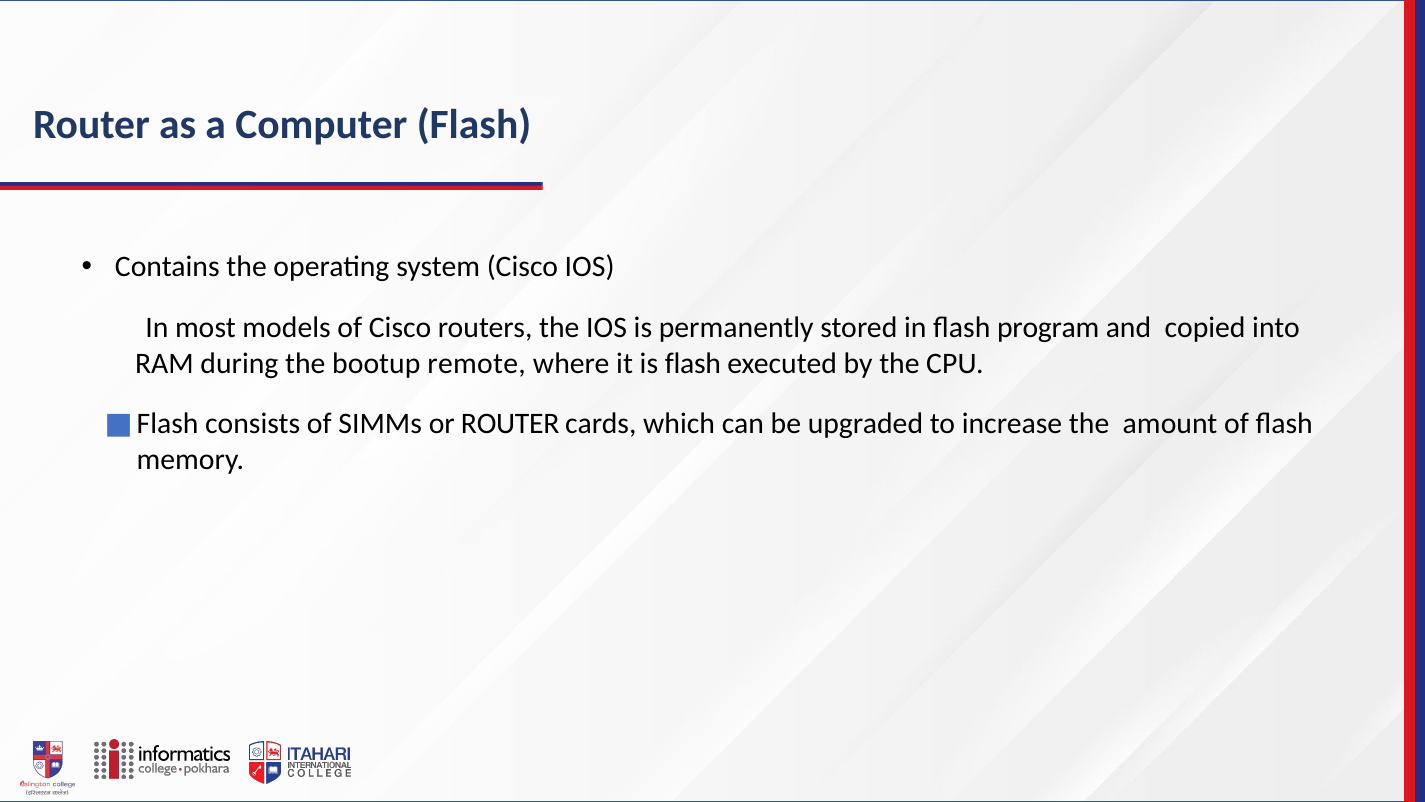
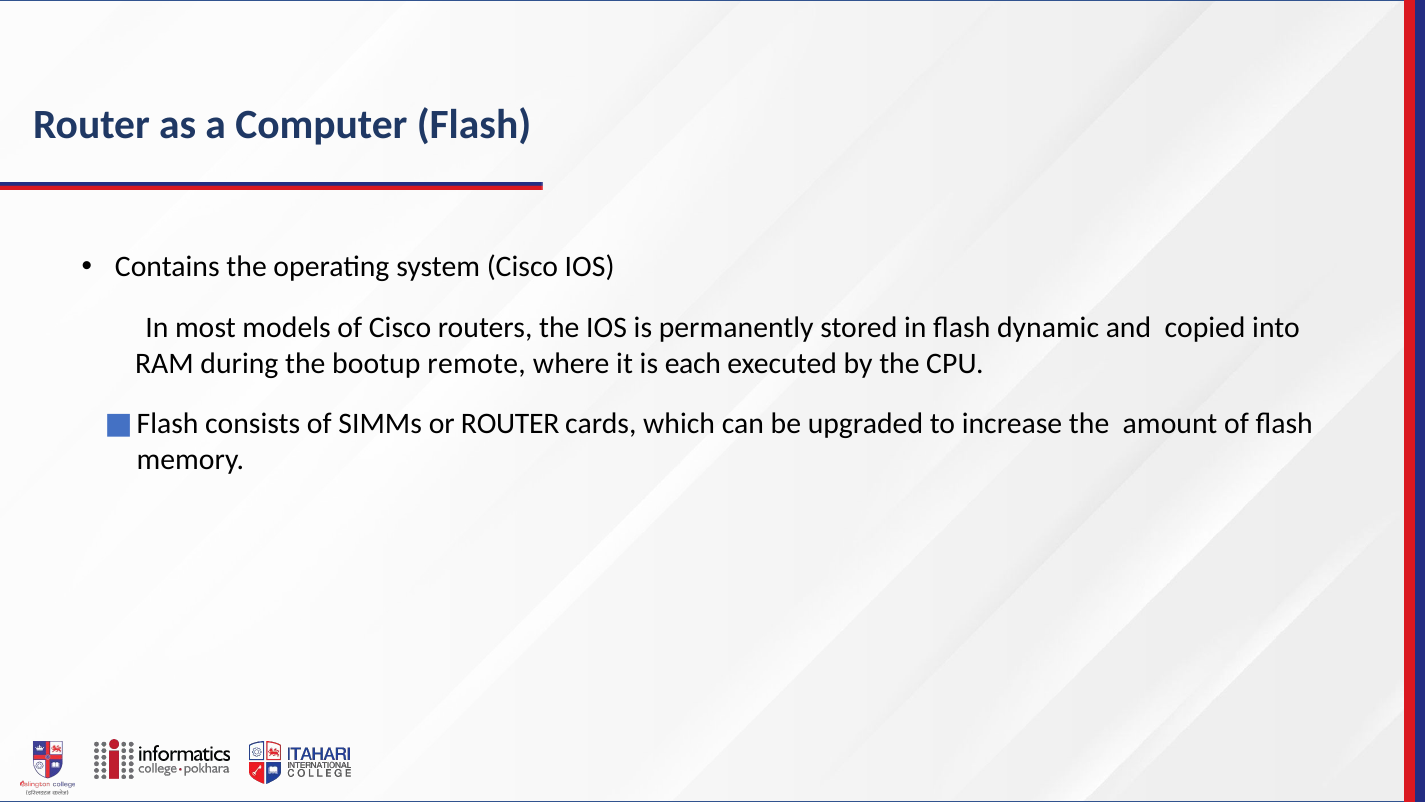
program: program -> dynamic (1048, 327)
is flash: flash -> each (693, 363)
